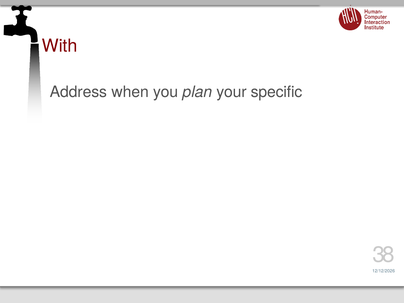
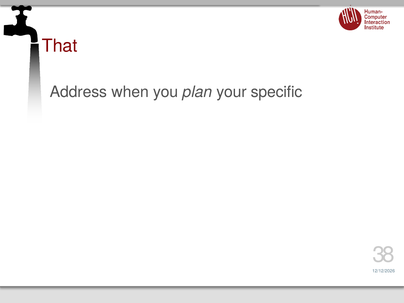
With: With -> That (60, 46)
